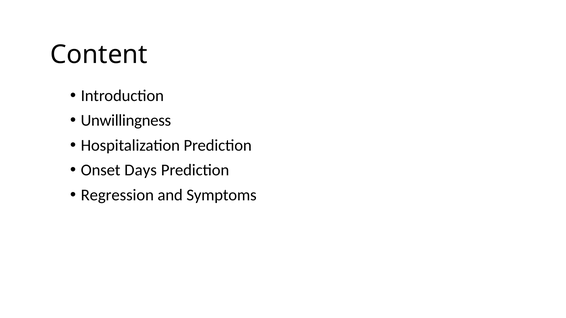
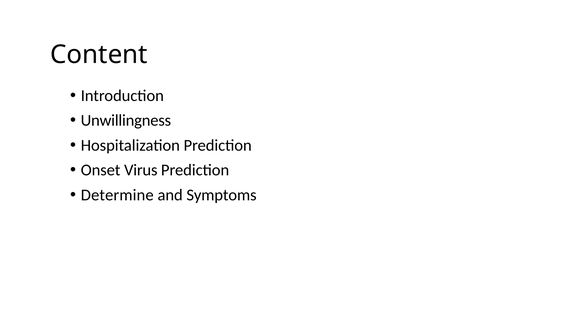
Days: Days -> Virus (141, 170)
Regression: Regression -> Determine (117, 195)
